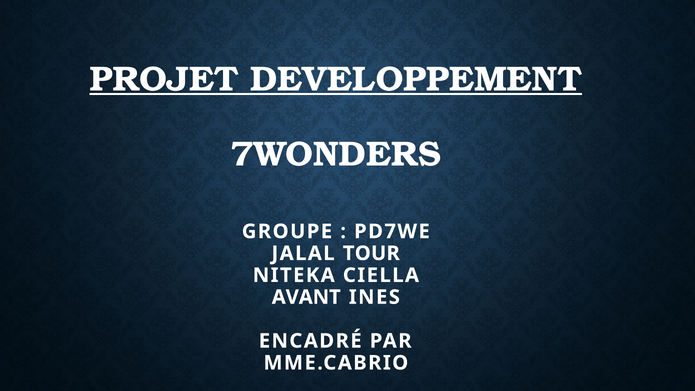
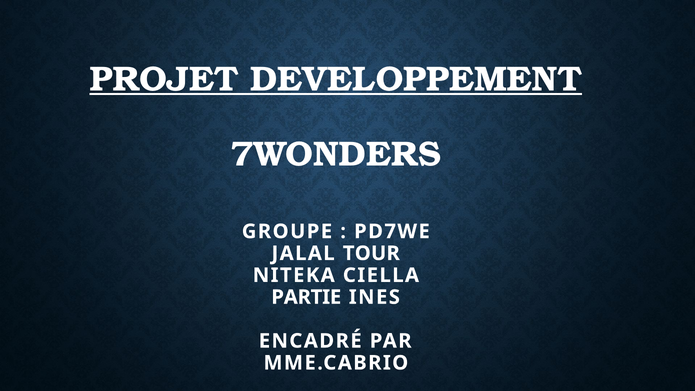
AVANT: AVANT -> PARTIE (306, 297)
